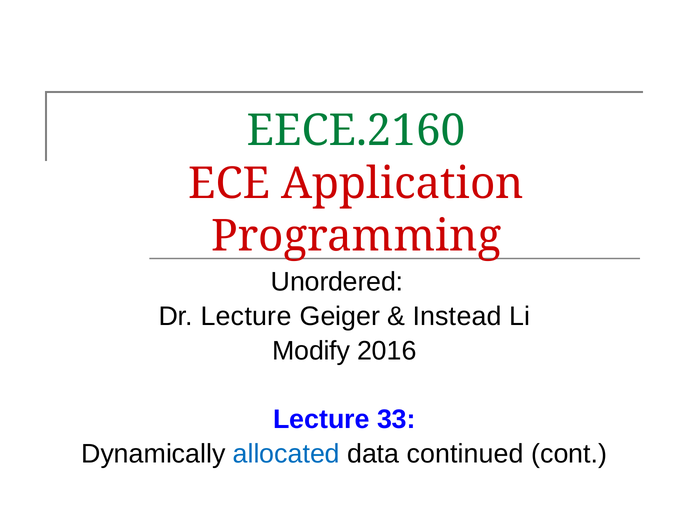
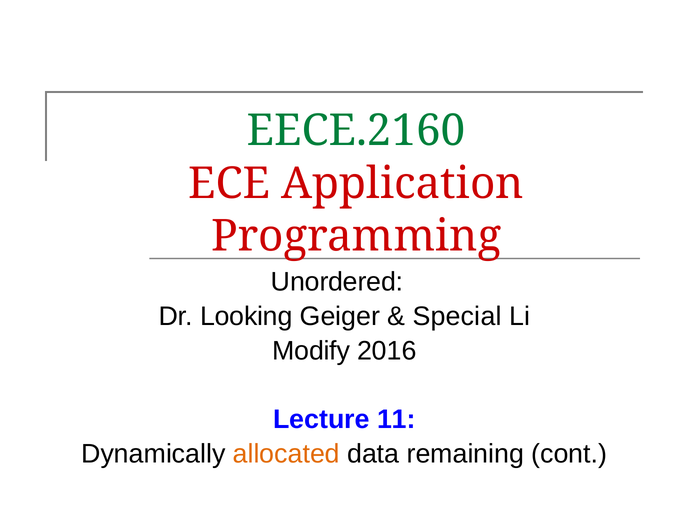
Dr Lecture: Lecture -> Looking (246, 316)
Instead: Instead -> Special (457, 316)
33: 33 -> 11 (396, 419)
allocated colour: blue -> orange (286, 453)
continued: continued -> remaining (465, 453)
